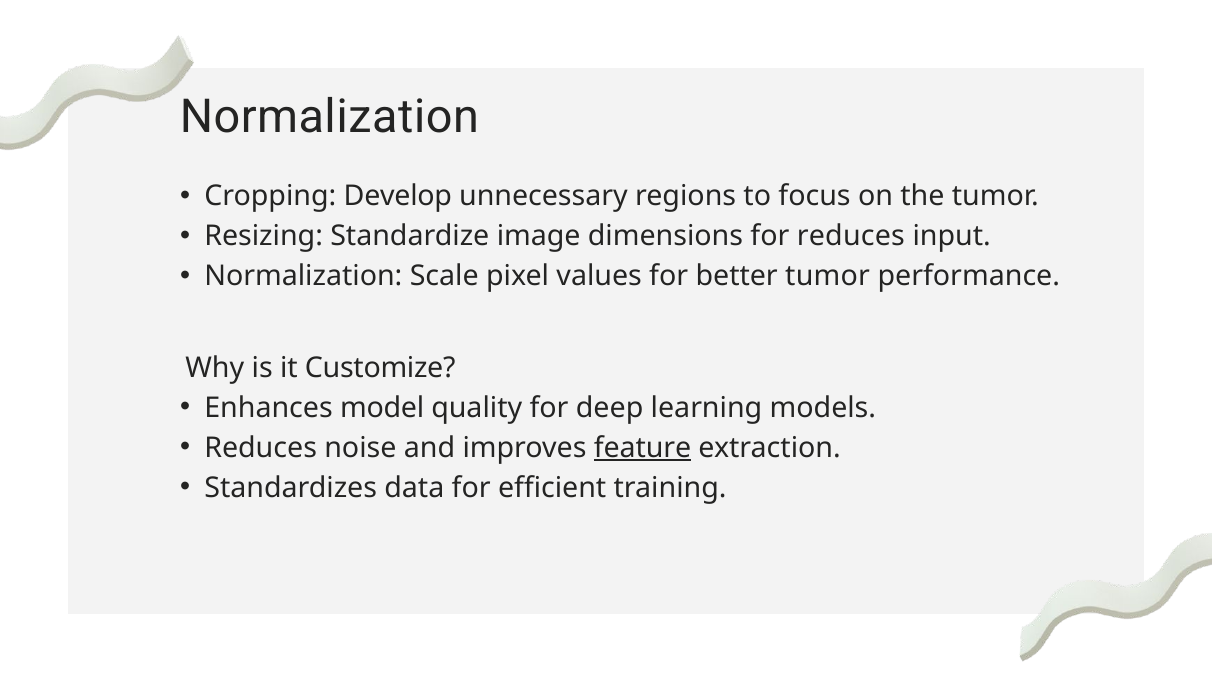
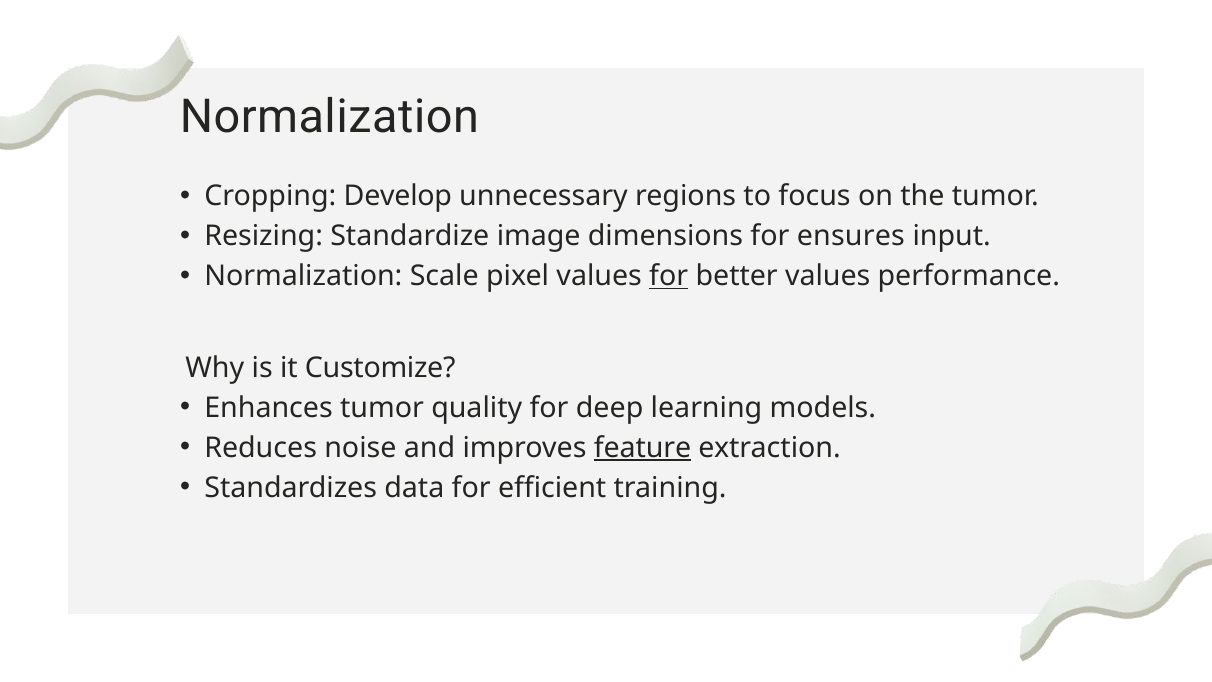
for reduces: reduces -> ensures (851, 236)
for underline: none -> present (669, 276)
better tumor: tumor -> values (828, 276)
Enhances model: model -> tumor (382, 408)
